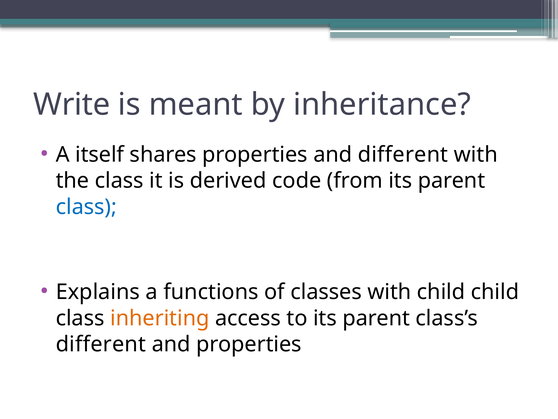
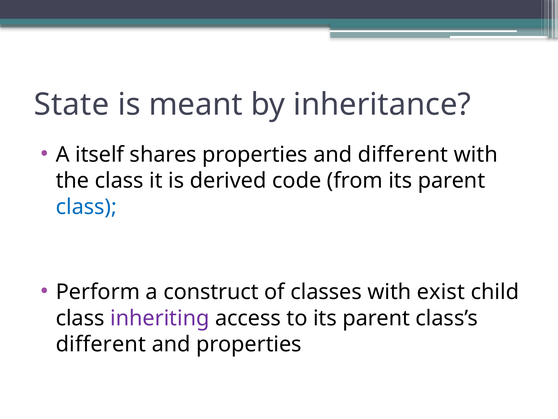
Write: Write -> State (71, 104)
Explains: Explains -> Perform (98, 292)
functions: functions -> construct (211, 292)
with child: child -> exist (441, 292)
inheriting colour: orange -> purple (160, 318)
